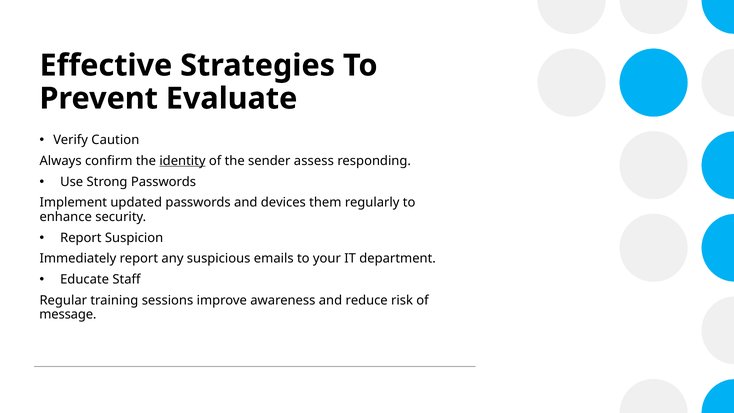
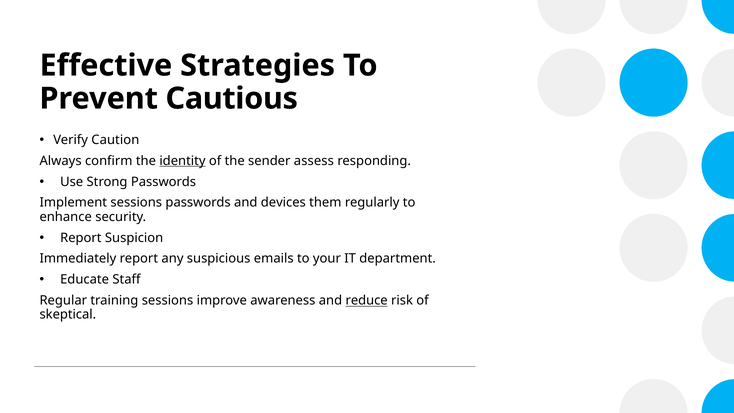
Evaluate: Evaluate -> Cautious (232, 98)
Implement updated: updated -> sessions (136, 203)
reduce underline: none -> present (367, 301)
message: message -> skeptical (68, 315)
